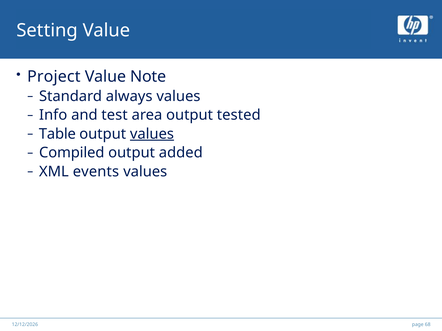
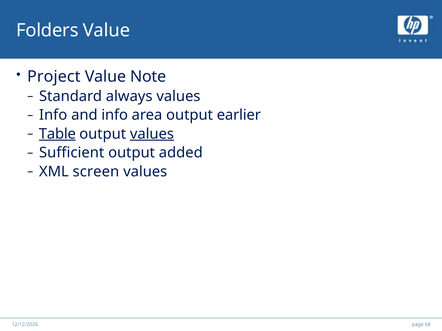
Setting: Setting -> Folders (47, 31)
and test: test -> info (115, 115)
tested: tested -> earlier (239, 115)
Table underline: none -> present (57, 134)
Compiled: Compiled -> Sufficient (72, 153)
events: events -> screen (96, 172)
